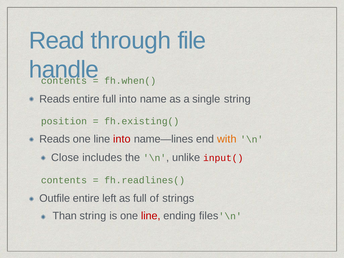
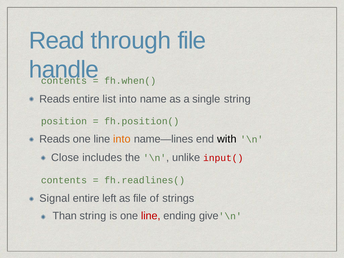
entire full: full -> list (109, 99)
fh.existing(: fh.existing( -> fh.position( (142, 121)
into colour: red -> orange (122, 139)
with colour: orange -> black (227, 139)
Outfile: Outfile -> Signal (55, 198)
as full: full -> file (140, 198)
files: files -> give (209, 216)
